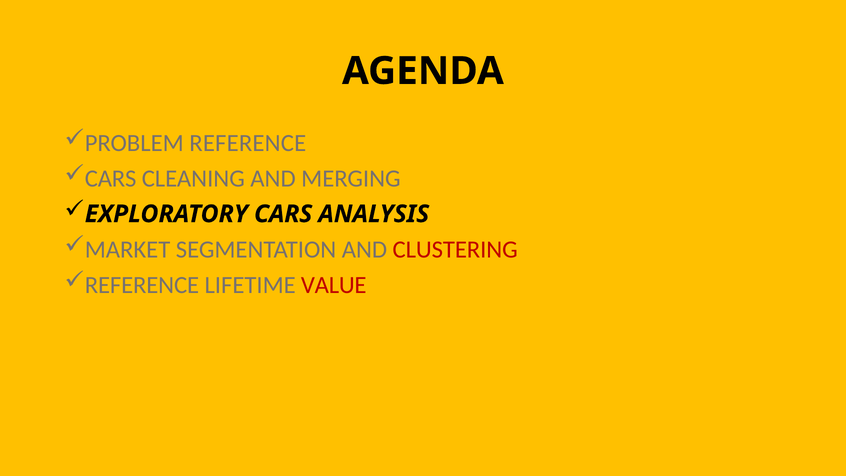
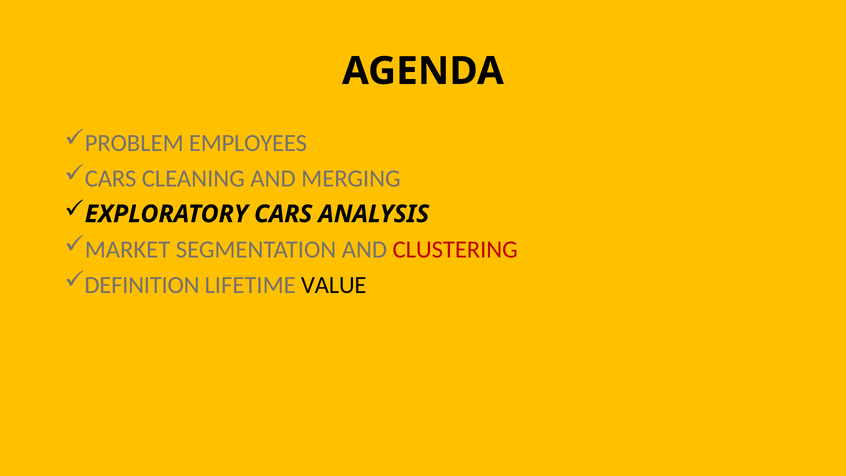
PROBLEM REFERENCE: REFERENCE -> EMPLOYEES (248, 143)
REFERENCE: REFERENCE -> DEFINITION (142, 285)
VALUE colour: red -> black (334, 285)
